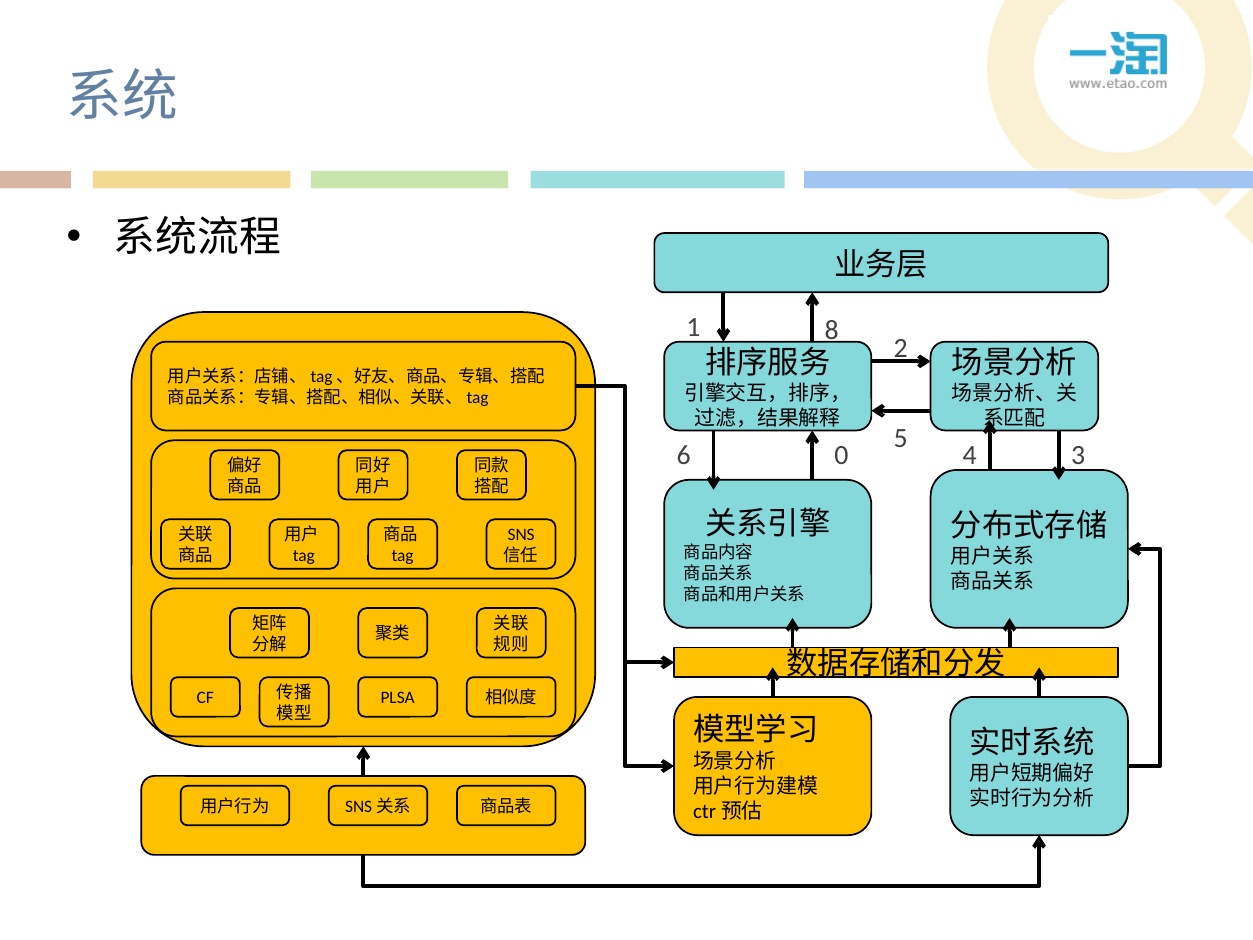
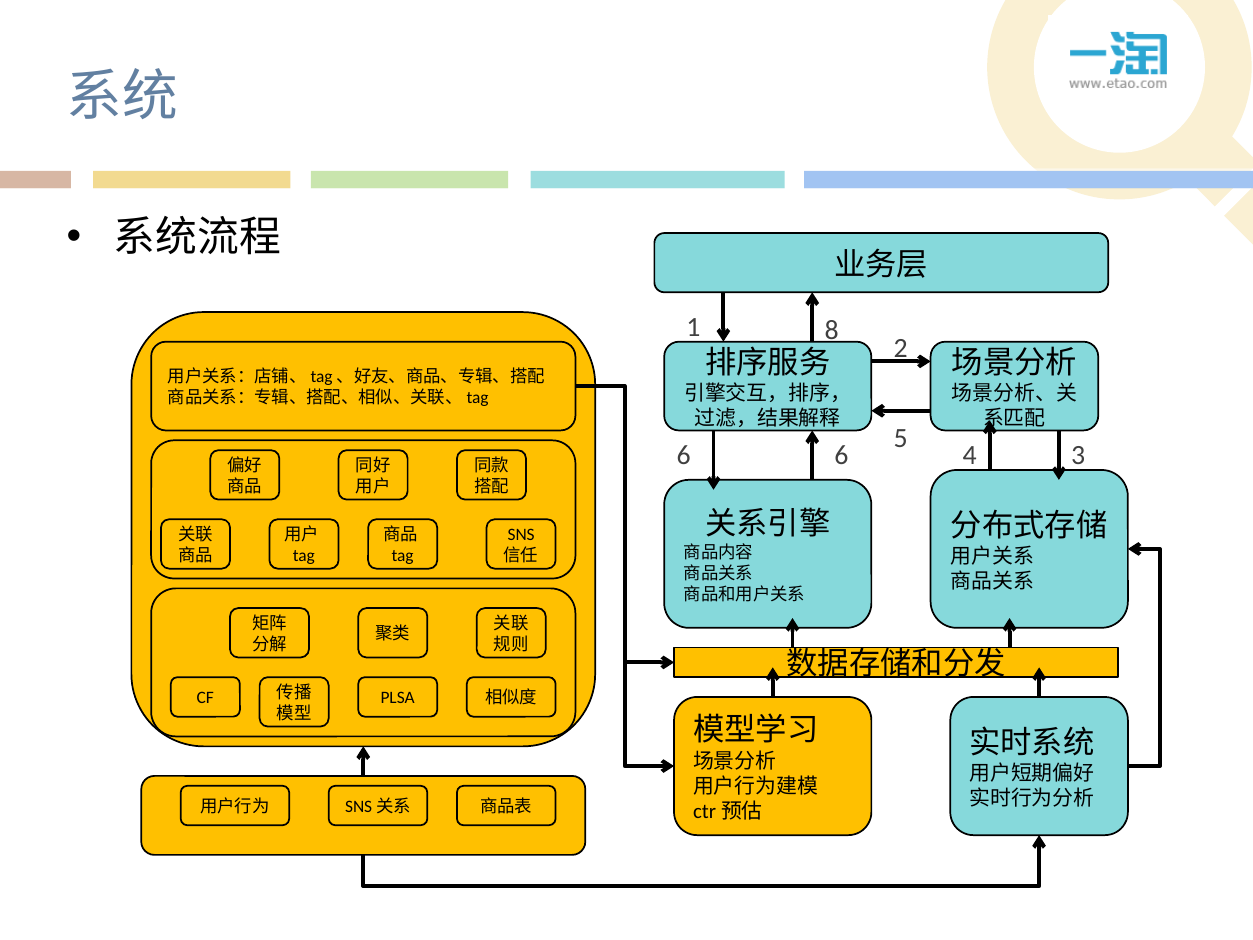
6 0: 0 -> 6 (841, 455)
